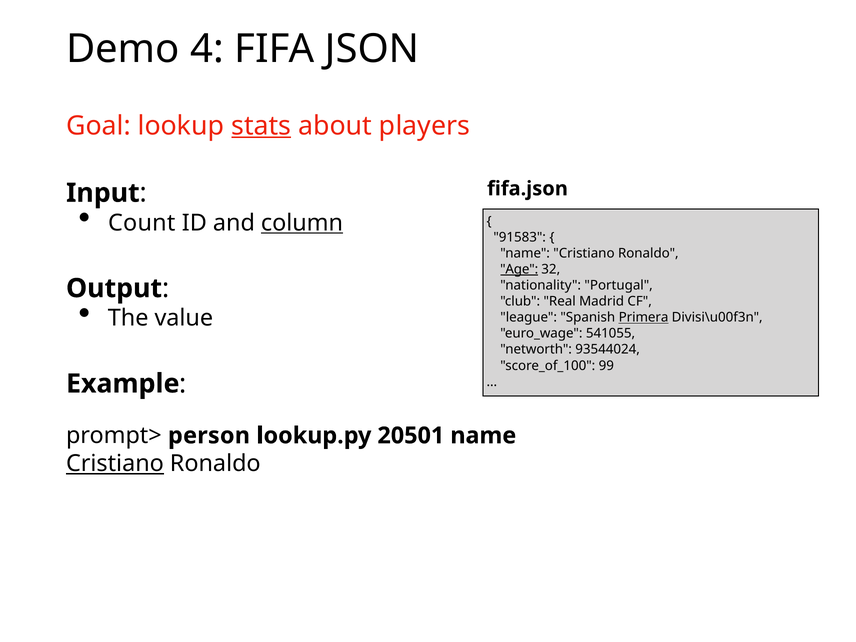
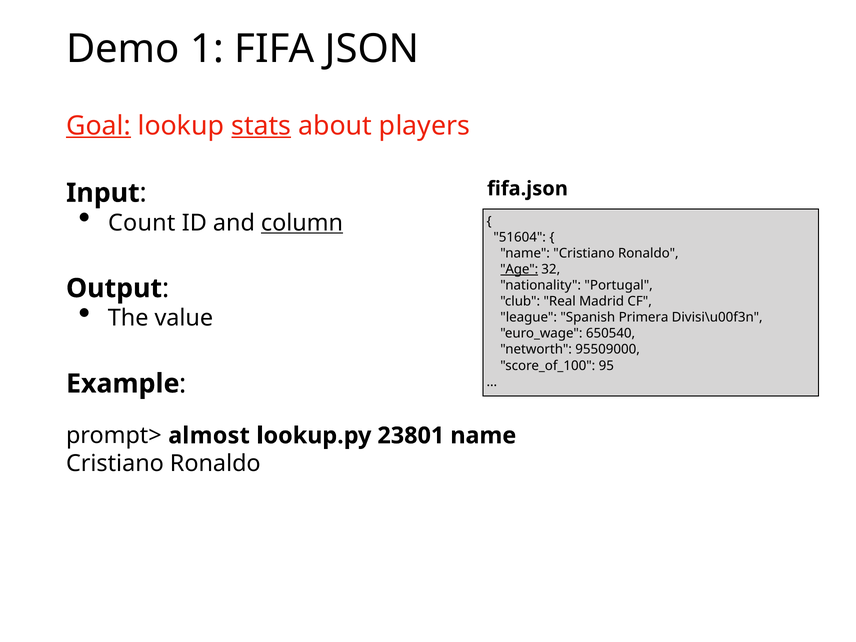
4: 4 -> 1 (207, 49)
Goal underline: none -> present (98, 126)
91583: 91583 -> 51604 (520, 237)
Primera underline: present -> none (644, 318)
541055: 541055 -> 650540 (611, 334)
93544024: 93544024 -> 95509000 (608, 350)
99: 99 -> 95 (606, 366)
person: person -> almost (209, 436)
20501: 20501 -> 23801 (411, 436)
Cristiano underline: present -> none (115, 464)
